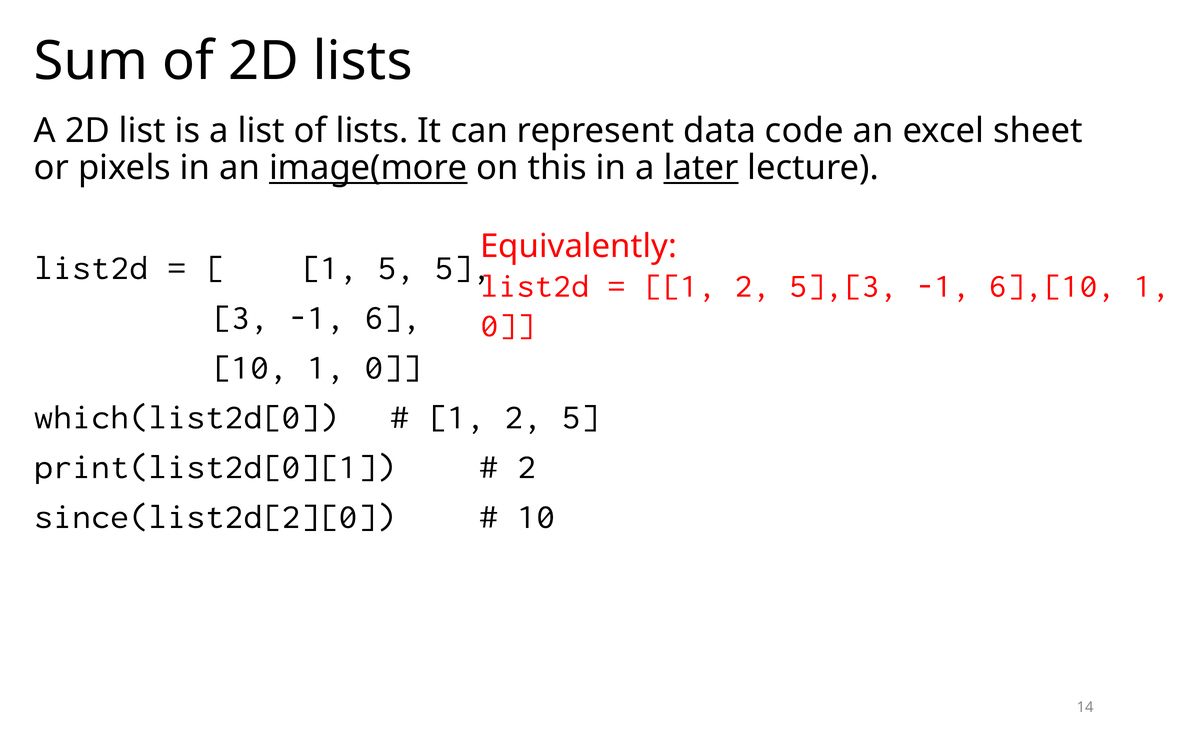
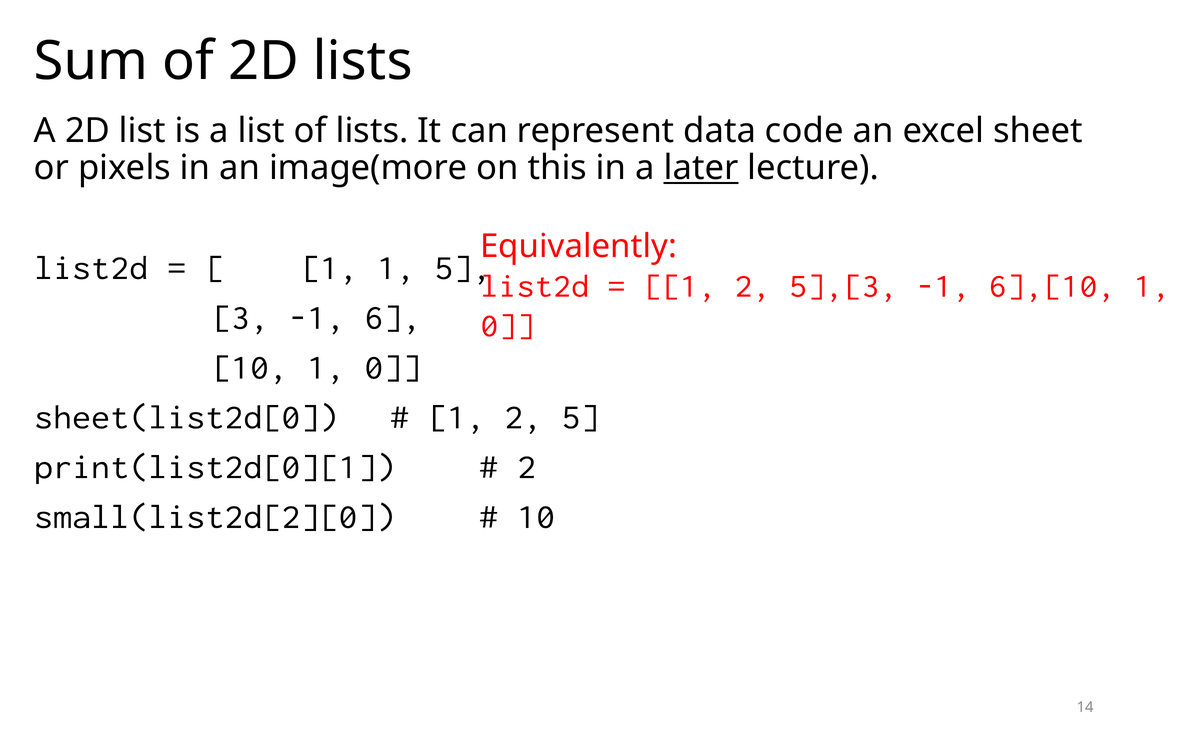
image(more underline: present -> none (368, 168)
1 5: 5 -> 1 (396, 268)
which(list2d[0: which(list2d[0 -> sheet(list2d[0 (186, 417)
since(list2d[2][0: since(list2d[2][0 -> small(list2d[2][0 (215, 516)
